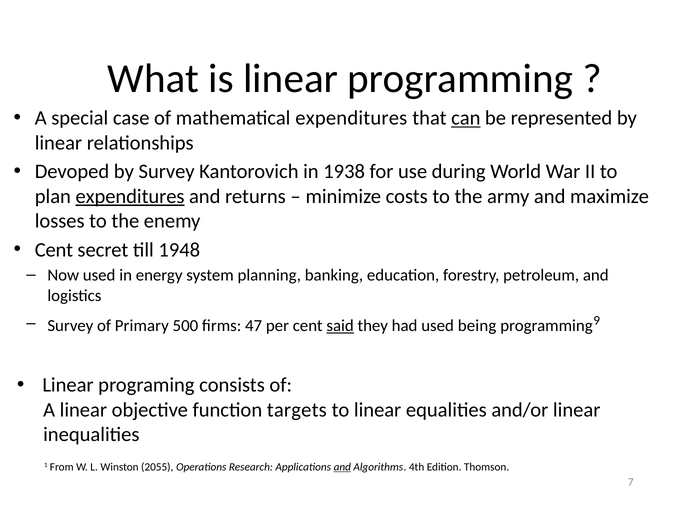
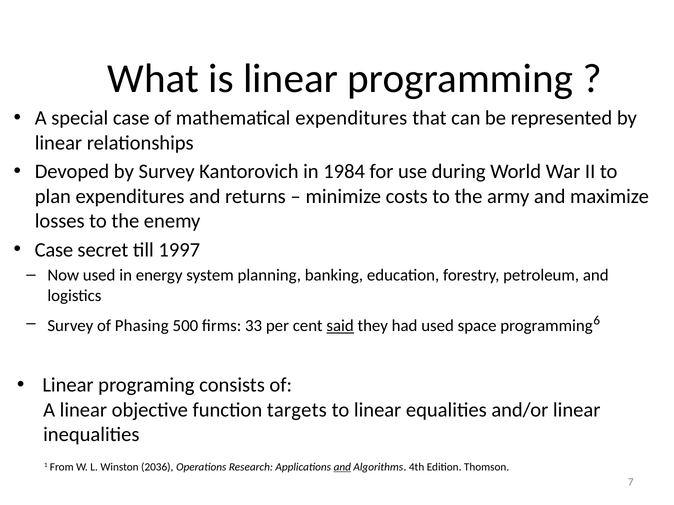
can underline: present -> none (466, 118)
1938: 1938 -> 1984 (344, 172)
expenditures underline: present -> none (130, 197)
Cent: Cent -> Case (54, 250)
1948: 1948 -> 1997 (179, 250)
Primary: Primary -> Phasing (142, 326)
47: 47 -> 33 (254, 326)
being: being -> space (477, 326)
9: 9 -> 6 (597, 321)
2055: 2055 -> 2036 (157, 467)
